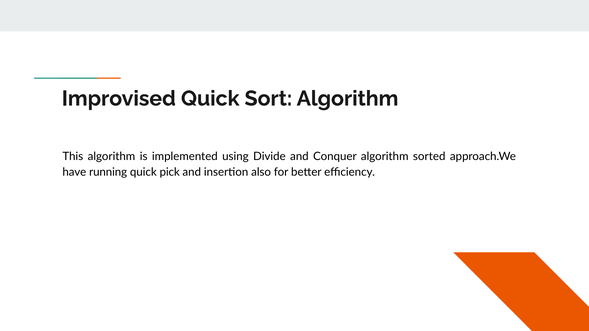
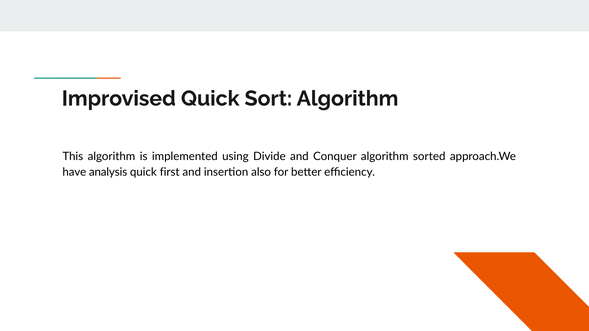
running: running -> analysis (108, 172)
pick: pick -> first (170, 172)
